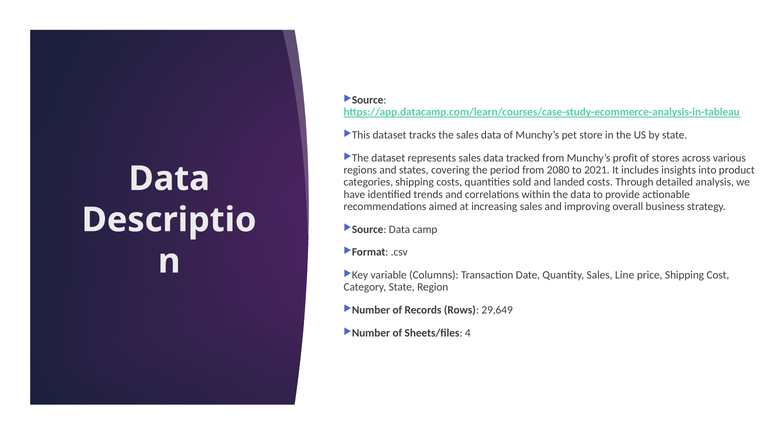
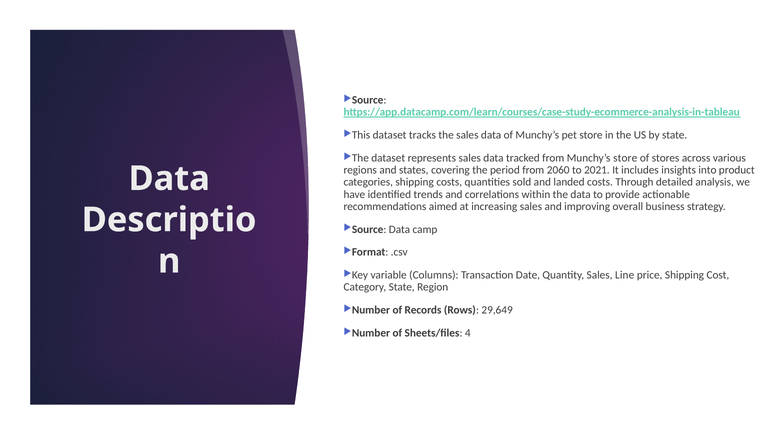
Munchy’s profit: profit -> store (625, 158)
2080: 2080 -> 2060 (558, 170)
